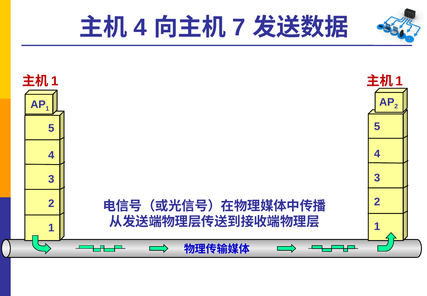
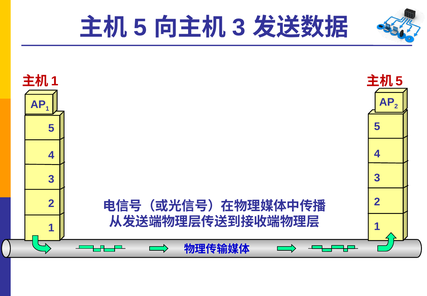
4: 4 -> 5 (140, 28)
7: 7 -> 3 (239, 28)
1: 1 -> 5 (399, 81)
